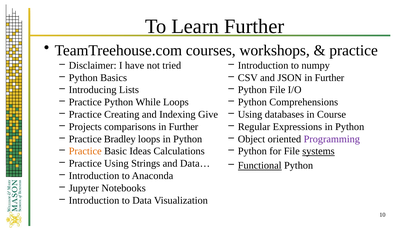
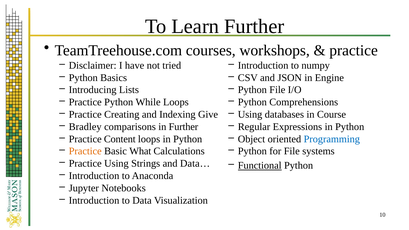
JSON in Further: Further -> Engine (329, 78)
Projects: Projects -> Bradley (85, 127)
Bradley: Bradley -> Content (120, 139)
Programming colour: purple -> blue (332, 139)
Ideas: Ideas -> What (140, 151)
systems underline: present -> none (318, 151)
